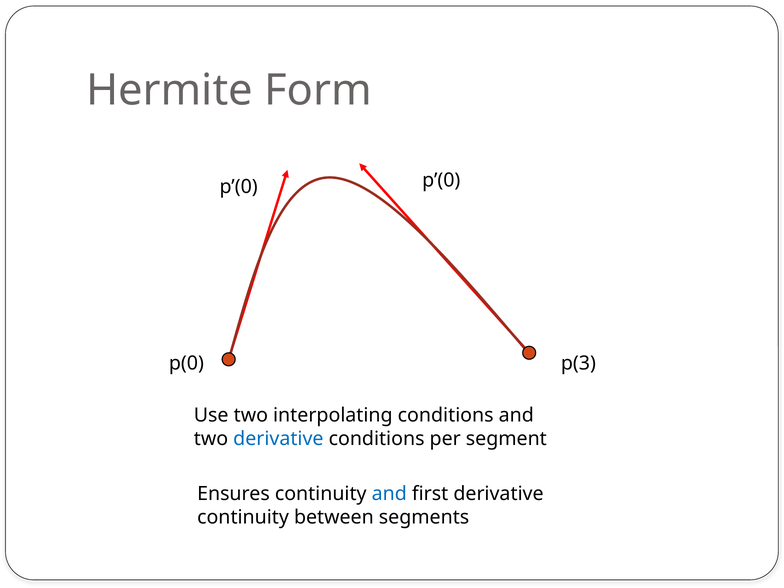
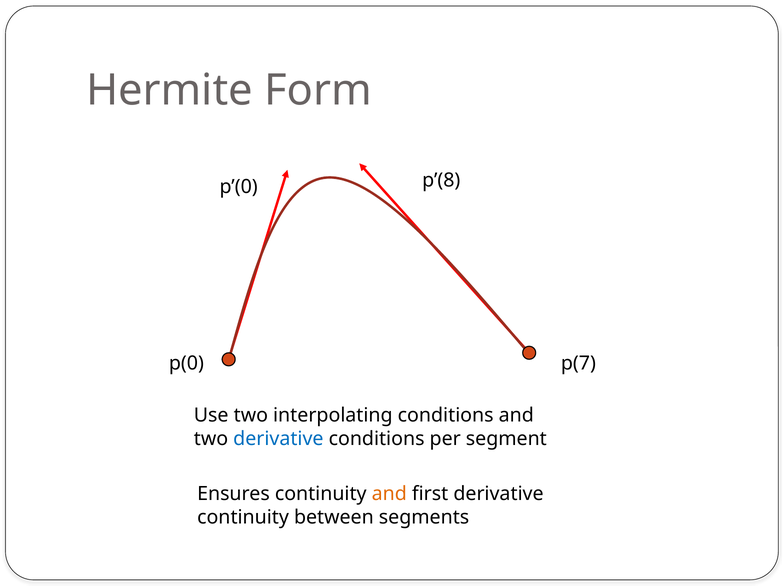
p’(0 p’(0: p’(0 -> p’(8 (441, 180)
p(3: p(3 -> p(7 (578, 363)
and colour: blue -> orange (389, 494)
